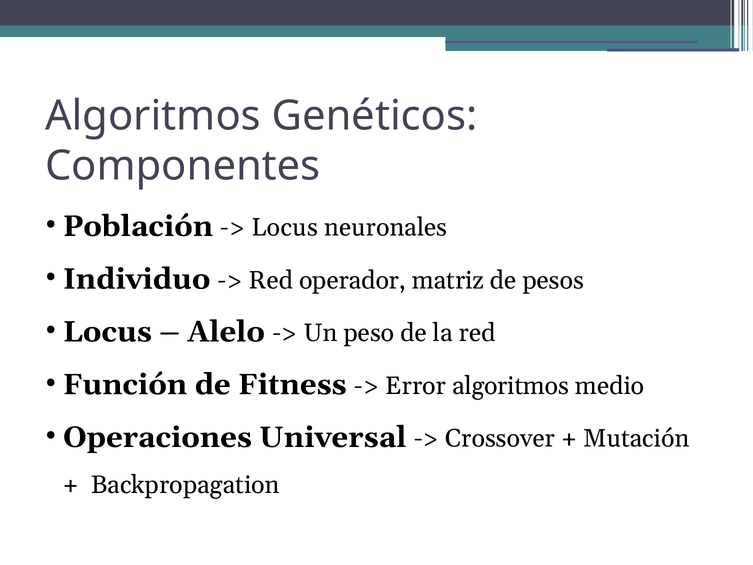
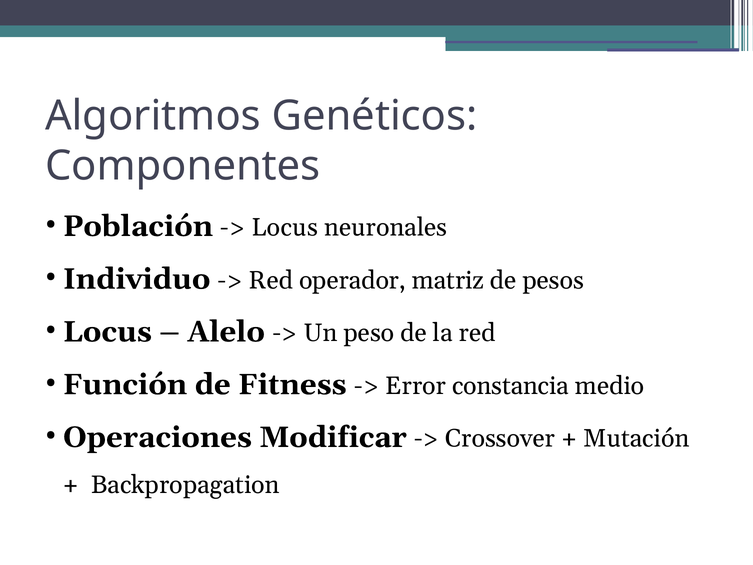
Error algoritmos: algoritmos -> constancia (511, 386)
Universal: Universal -> Modificar (333, 437)
